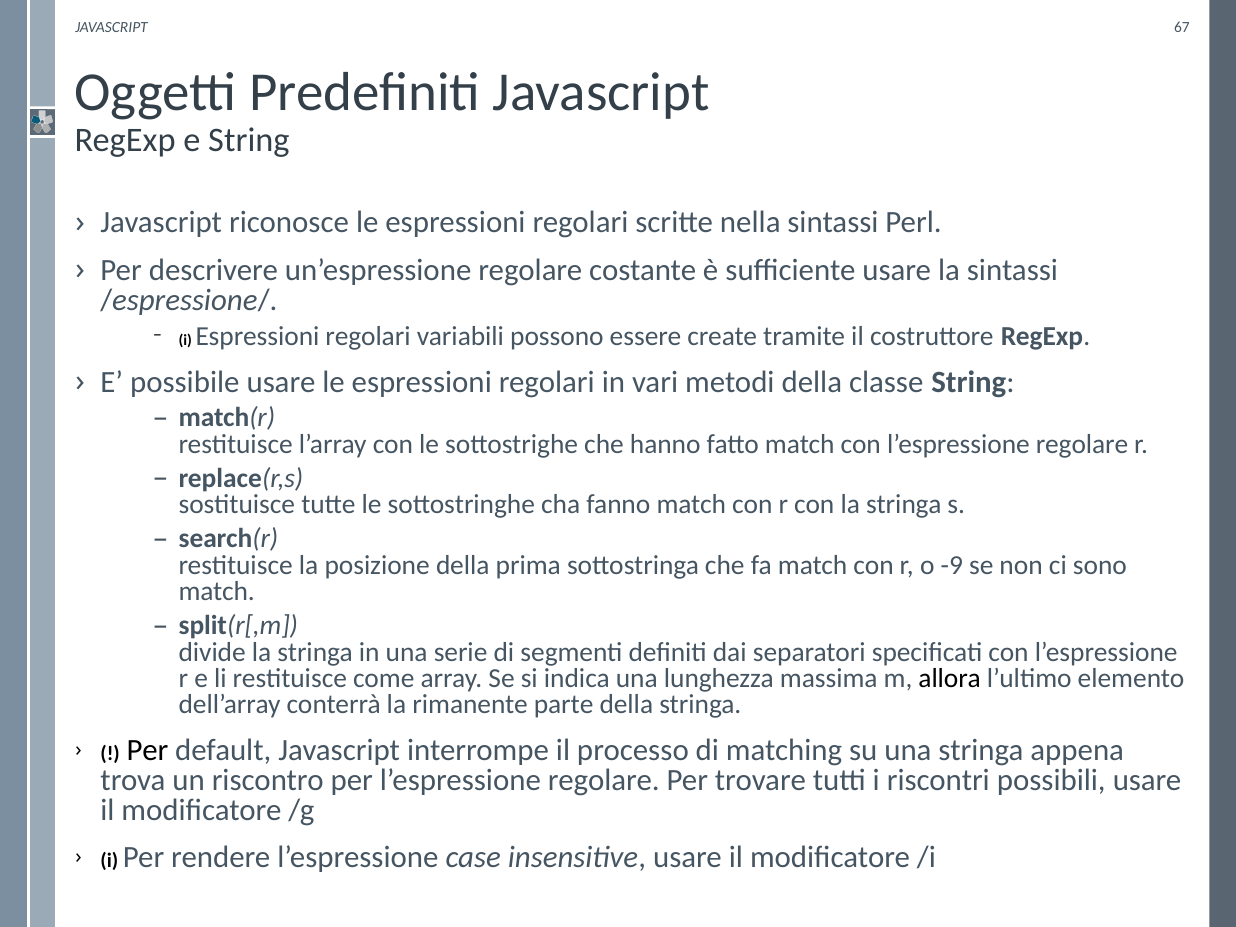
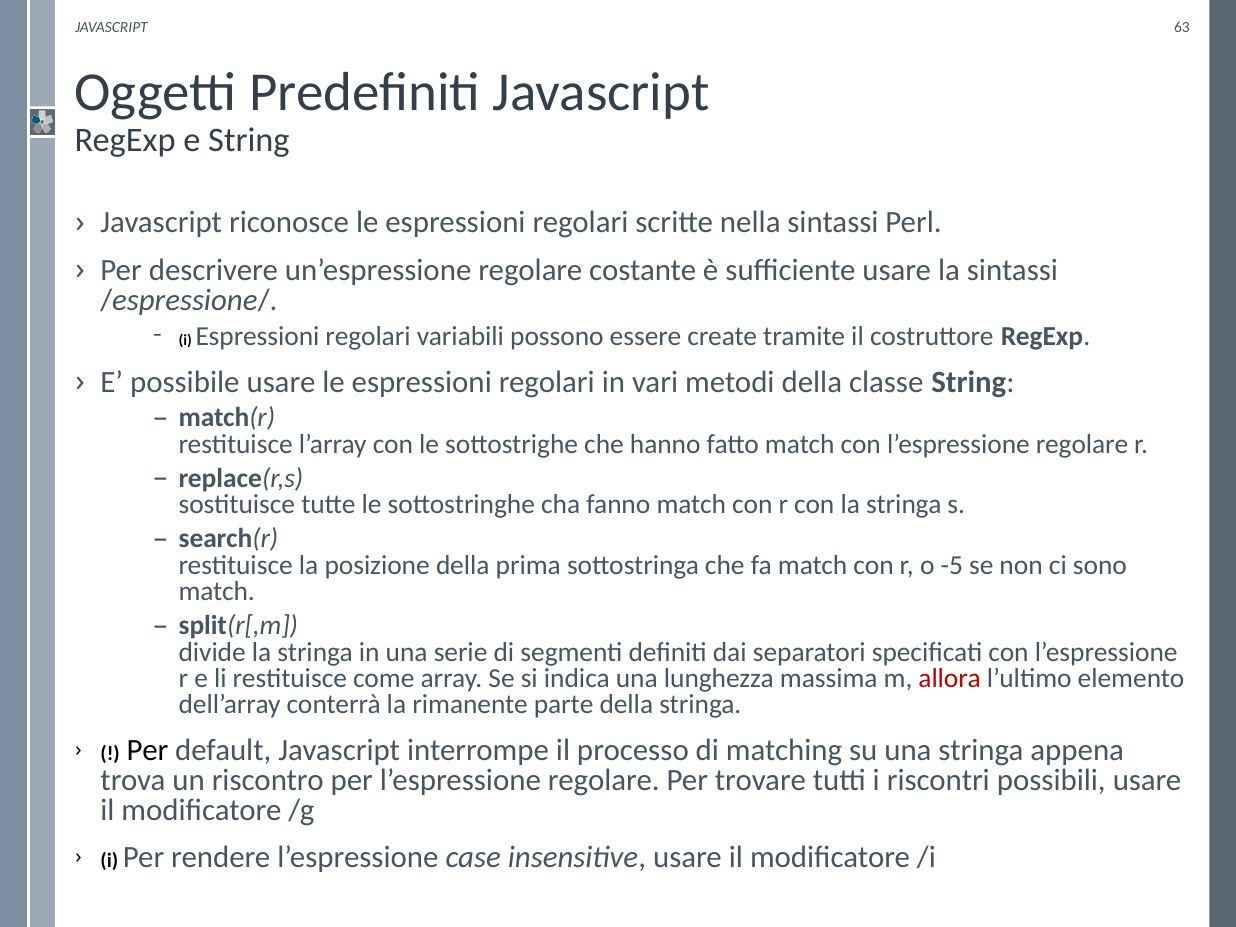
67: 67 -> 63 (1182, 27)
-9: -9 -> -5 (952, 565)
allora colour: black -> red (950, 678)
